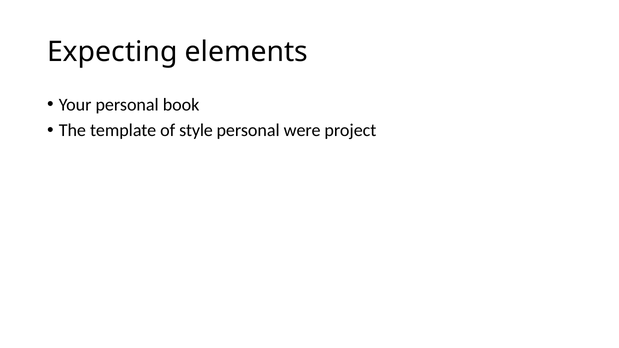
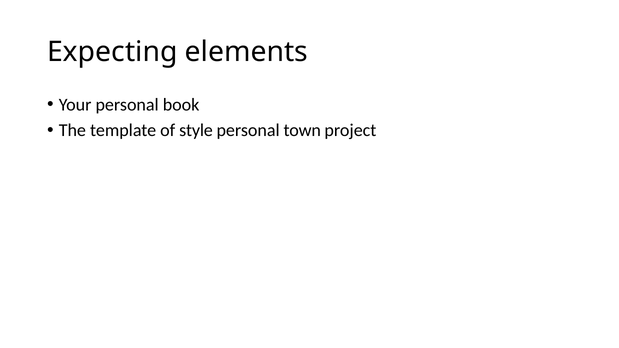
were: were -> town (302, 131)
